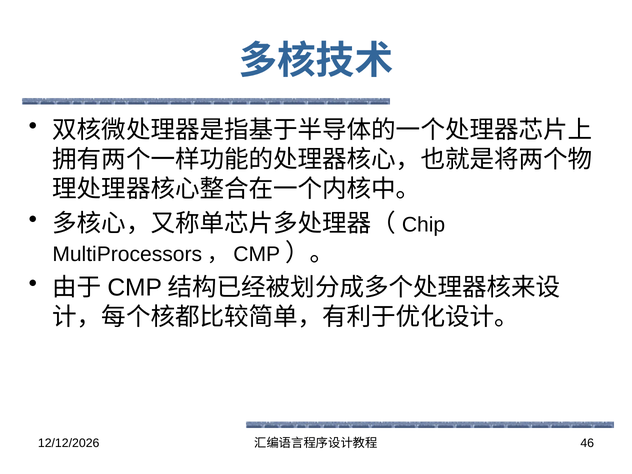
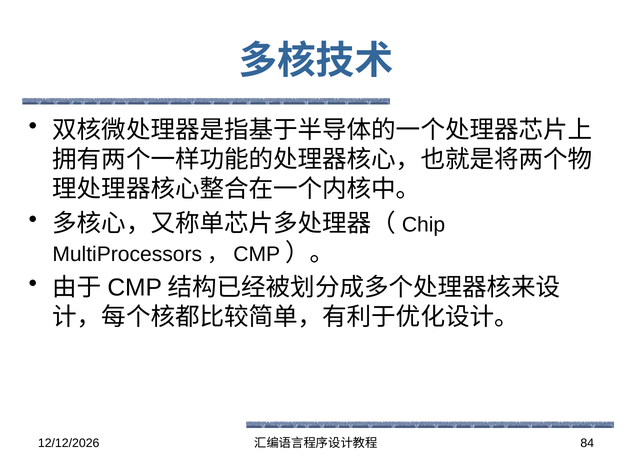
46: 46 -> 84 (587, 443)
